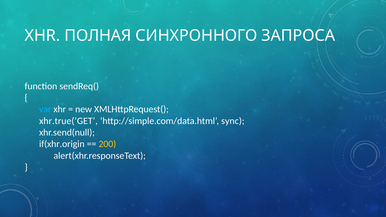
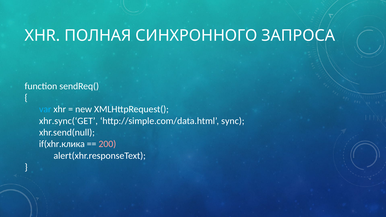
xhr.true(‘GET: xhr.true(‘GET -> xhr.sync(‘GET (68, 121)
if(xhr.origin: if(xhr.origin -> if(xhr.клика (62, 144)
200 colour: yellow -> pink (107, 144)
